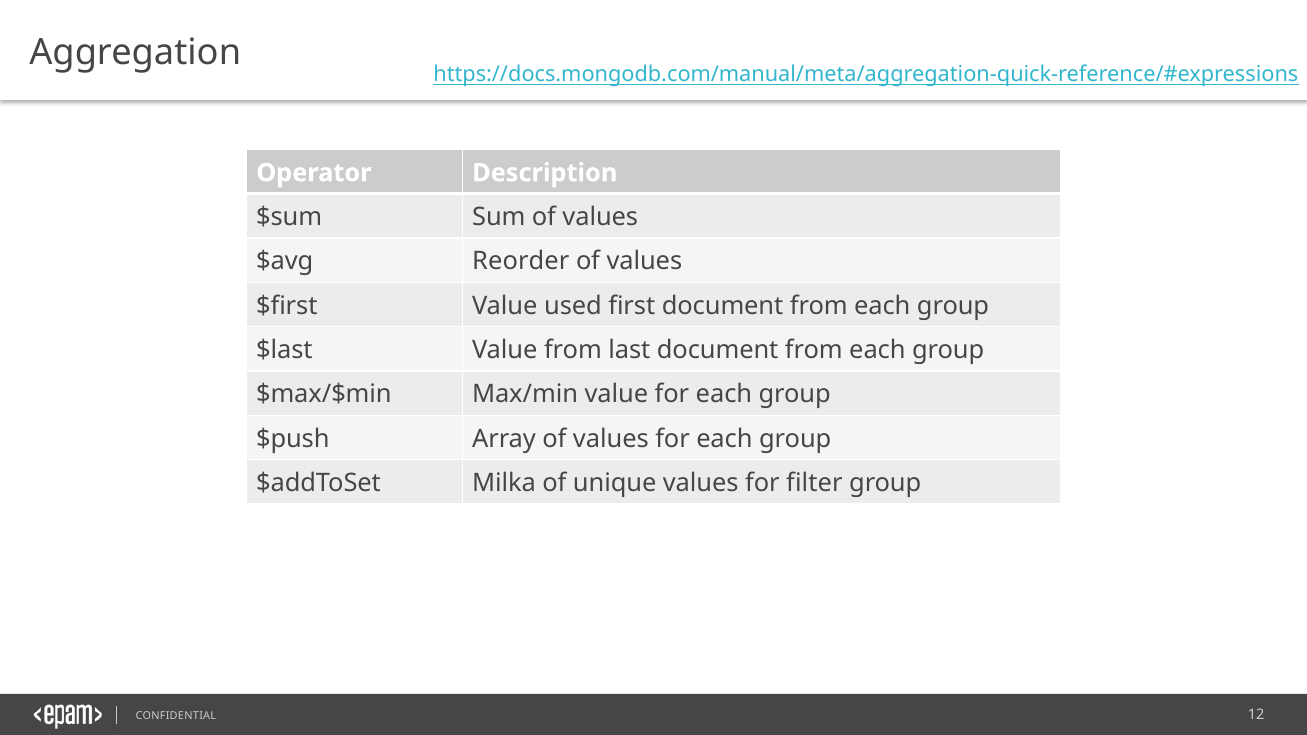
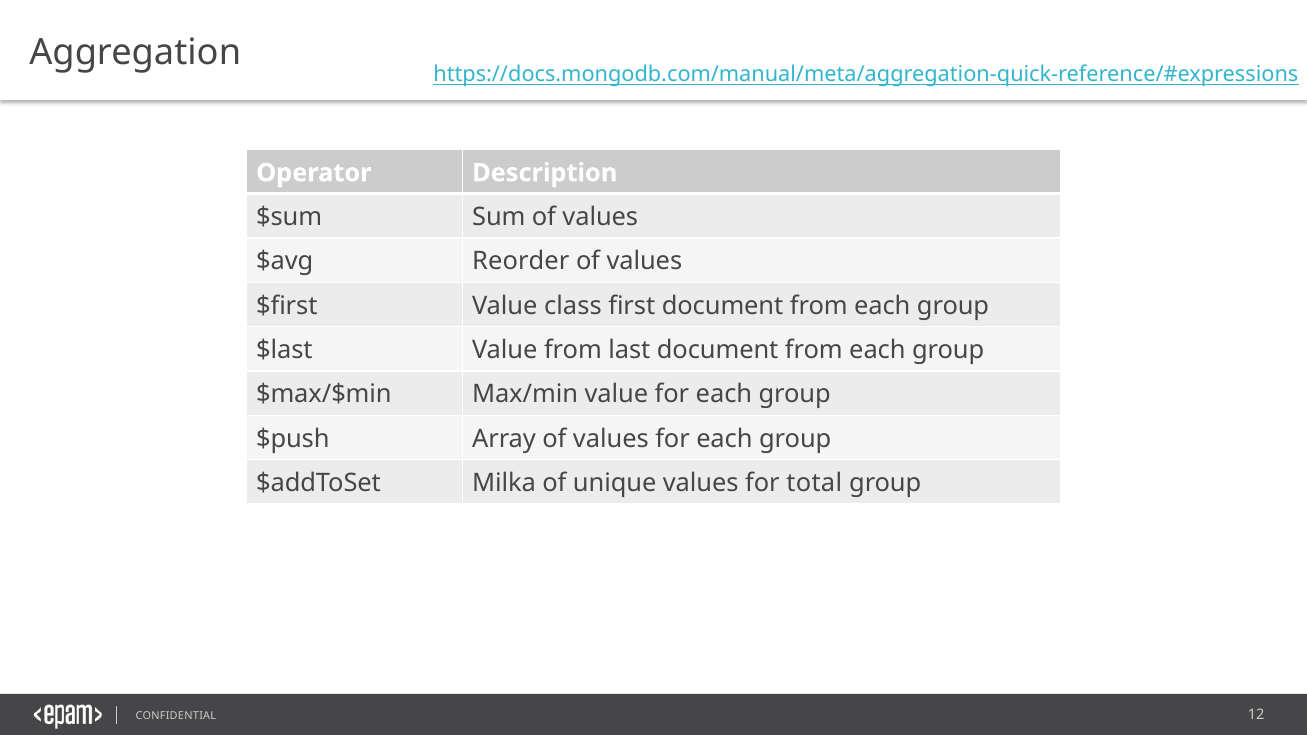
used: used -> class (573, 306)
filter: filter -> total (814, 483)
